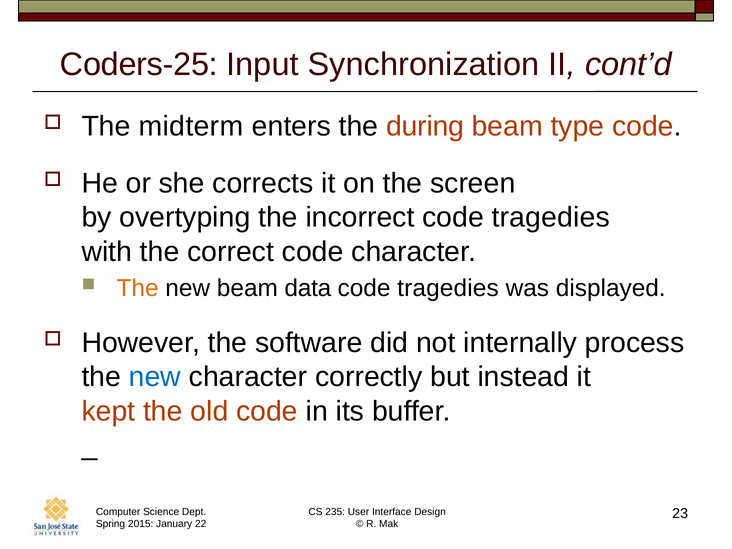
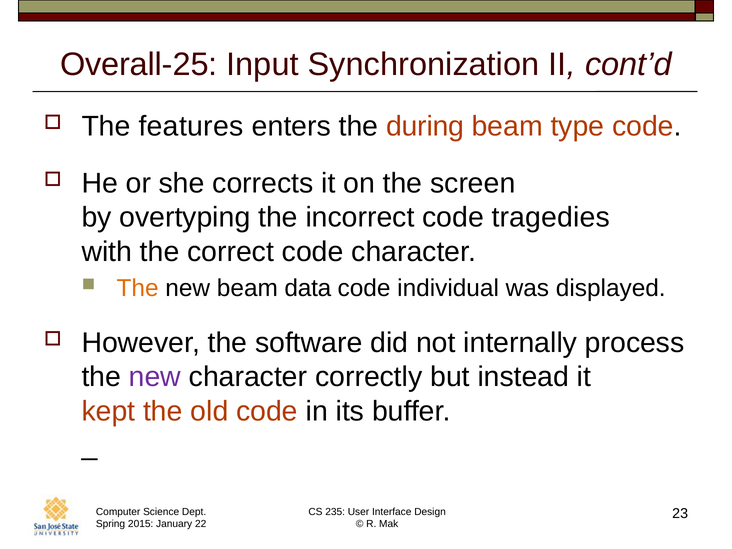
Coders-25: Coders-25 -> Overall-25 (139, 64)
midterm: midterm -> features (191, 126)
tragedies: tragedies -> individual (448, 288)
new colour: blue -> purple (155, 377)
